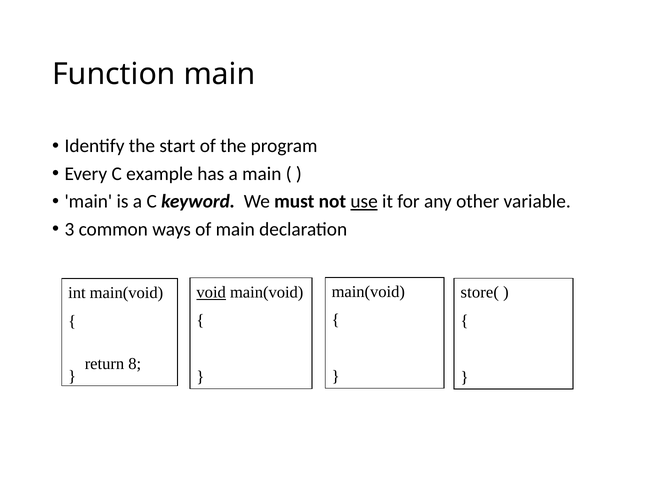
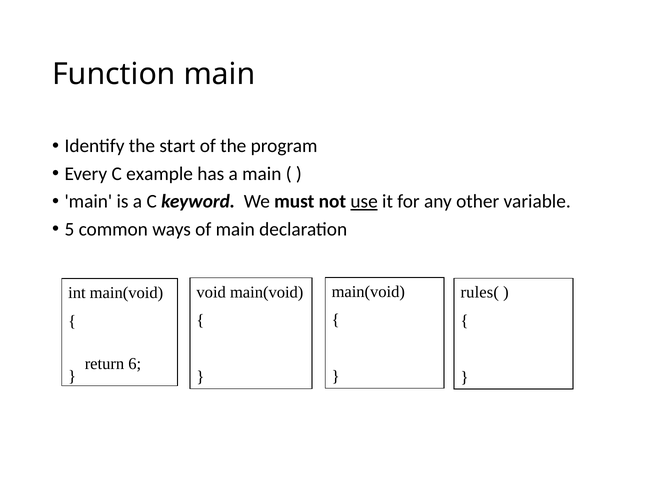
3: 3 -> 5 (69, 229)
void underline: present -> none (211, 292)
store(: store( -> rules( (480, 292)
8: 8 -> 6 (135, 364)
